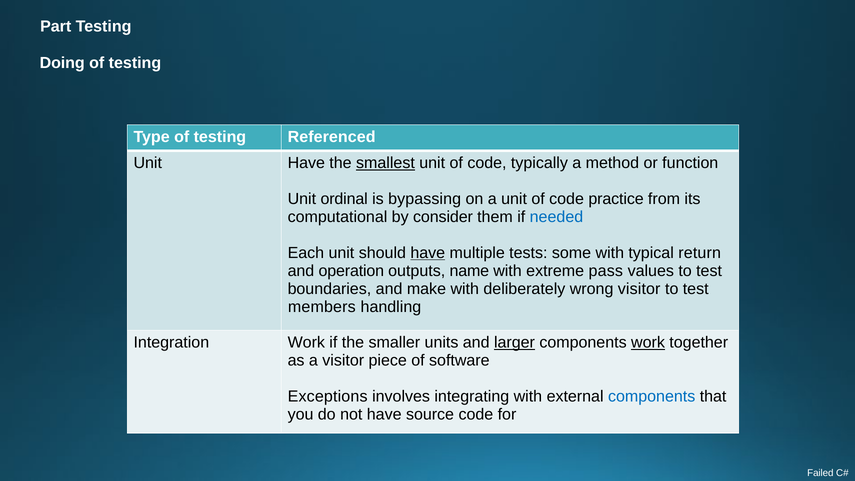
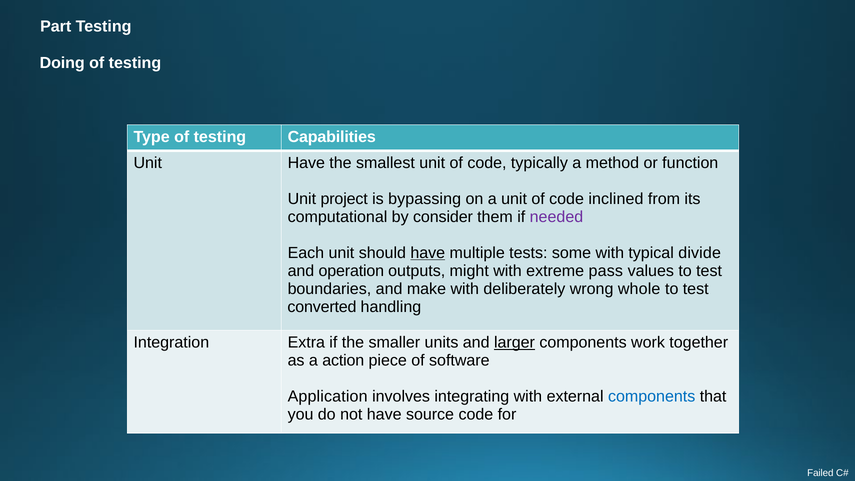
Referenced: Referenced -> Capabilities (332, 137)
smallest underline: present -> none (385, 163)
ordinal: ordinal -> project (344, 199)
practice: practice -> inclined (616, 199)
needed colour: blue -> purple (556, 217)
return: return -> divide (700, 253)
name: name -> might (469, 271)
wrong visitor: visitor -> whole (639, 289)
members: members -> converted (322, 307)
Integration Work: Work -> Extra (306, 343)
work underline: present -> none (648, 343)
a visitor: visitor -> action (343, 361)
Exceptions: Exceptions -> Application (328, 396)
